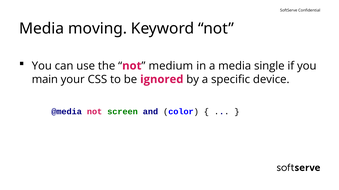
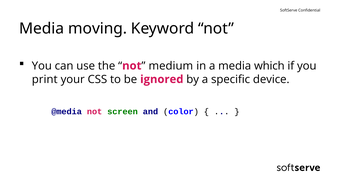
single: single -> which (269, 66)
main: main -> print (45, 80)
